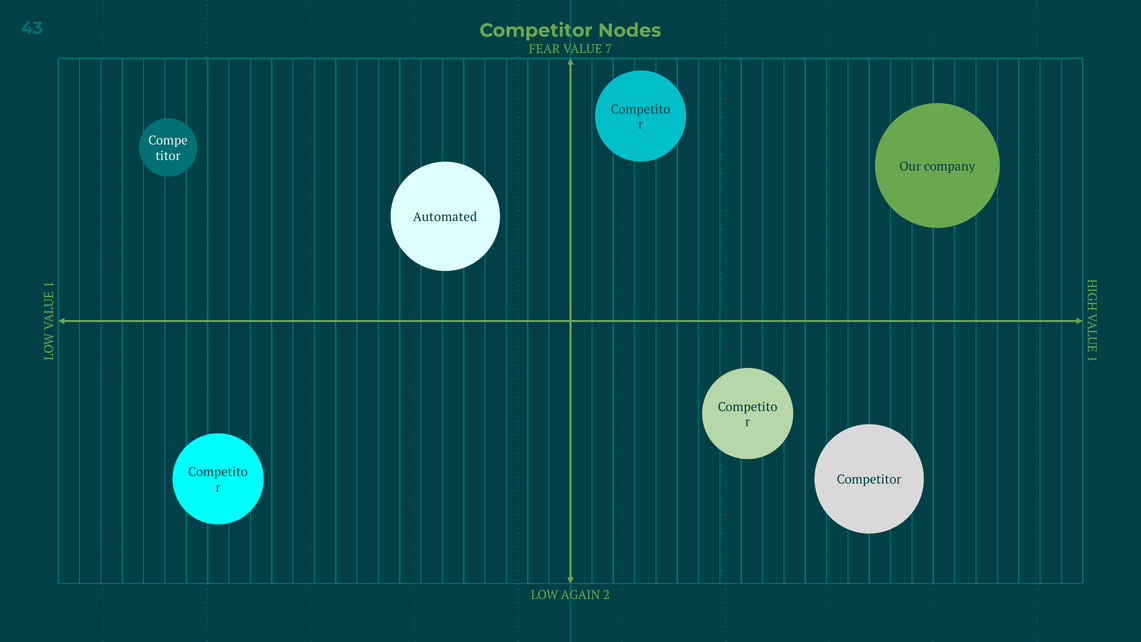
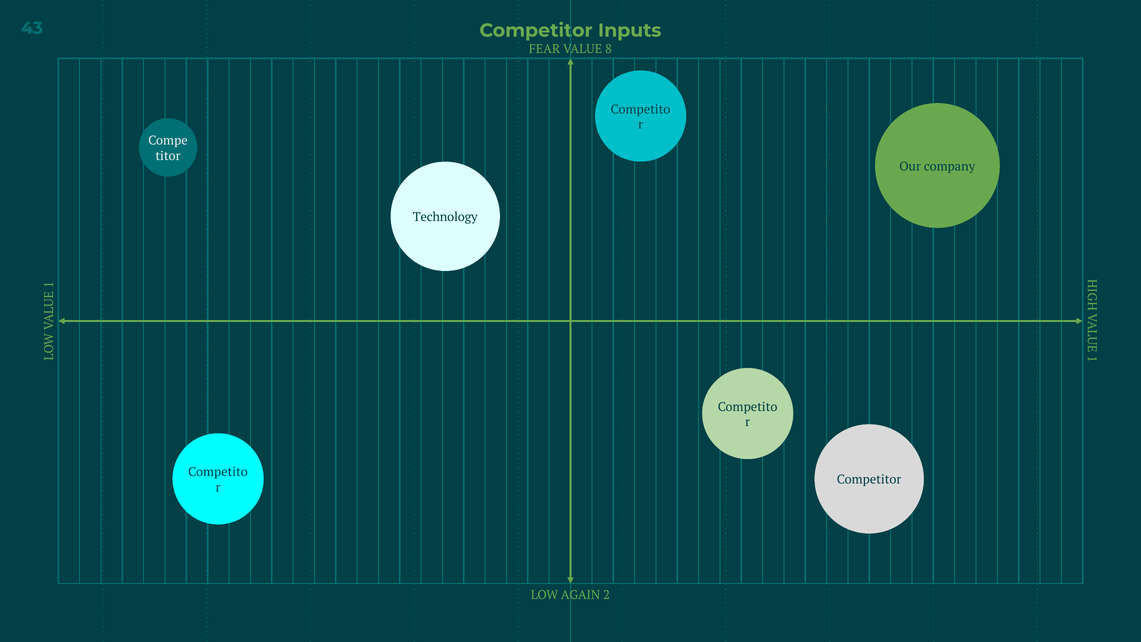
Nodes: Nodes -> Inputs (630, 30)
7: 7 -> 8 (609, 49)
Automated: Automated -> Technology (445, 217)
